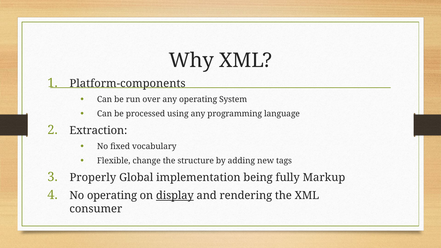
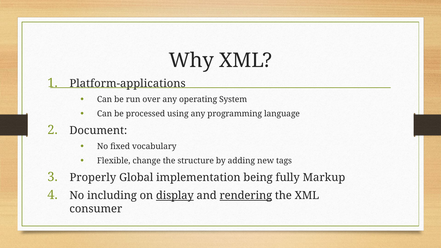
Platform-components: Platform-components -> Platform-applications (128, 84)
Extraction: Extraction -> Document (98, 131)
No operating: operating -> including (112, 196)
rendering underline: none -> present (246, 196)
